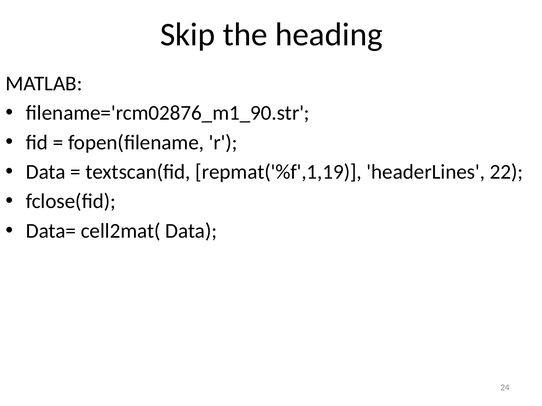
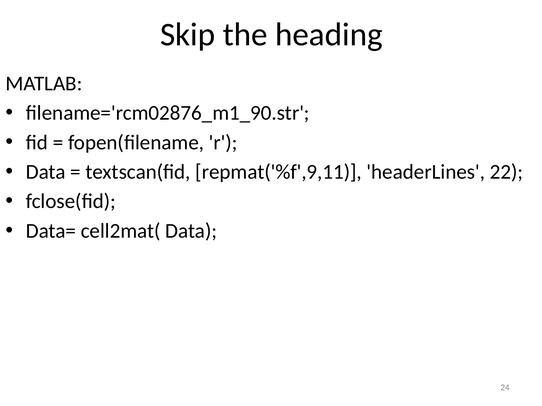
repmat('%f',1,19: repmat('%f',1,19 -> repmat('%f',9,11 (279, 172)
